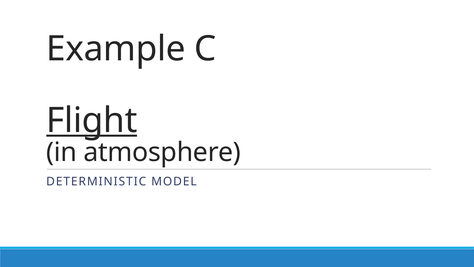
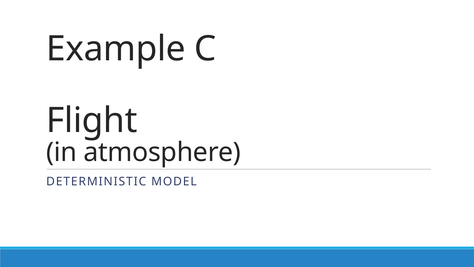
Flight underline: present -> none (92, 120)
